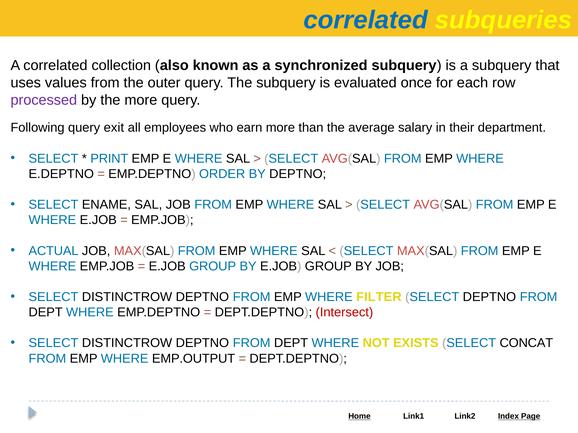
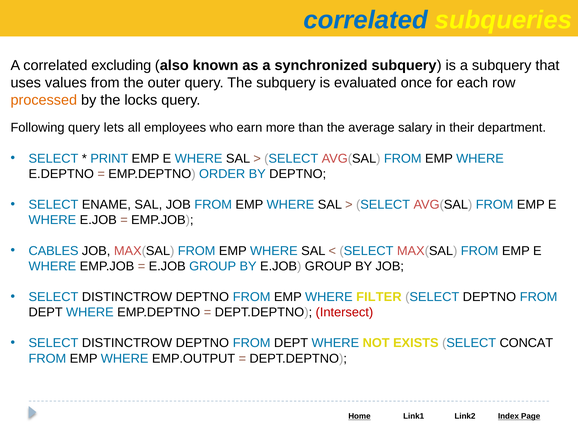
collection: collection -> excluding (121, 65)
processed colour: purple -> orange (44, 100)
the more: more -> locks (141, 100)
exit: exit -> lets (114, 128)
ACTUAL: ACTUAL -> CABLES (54, 251)
